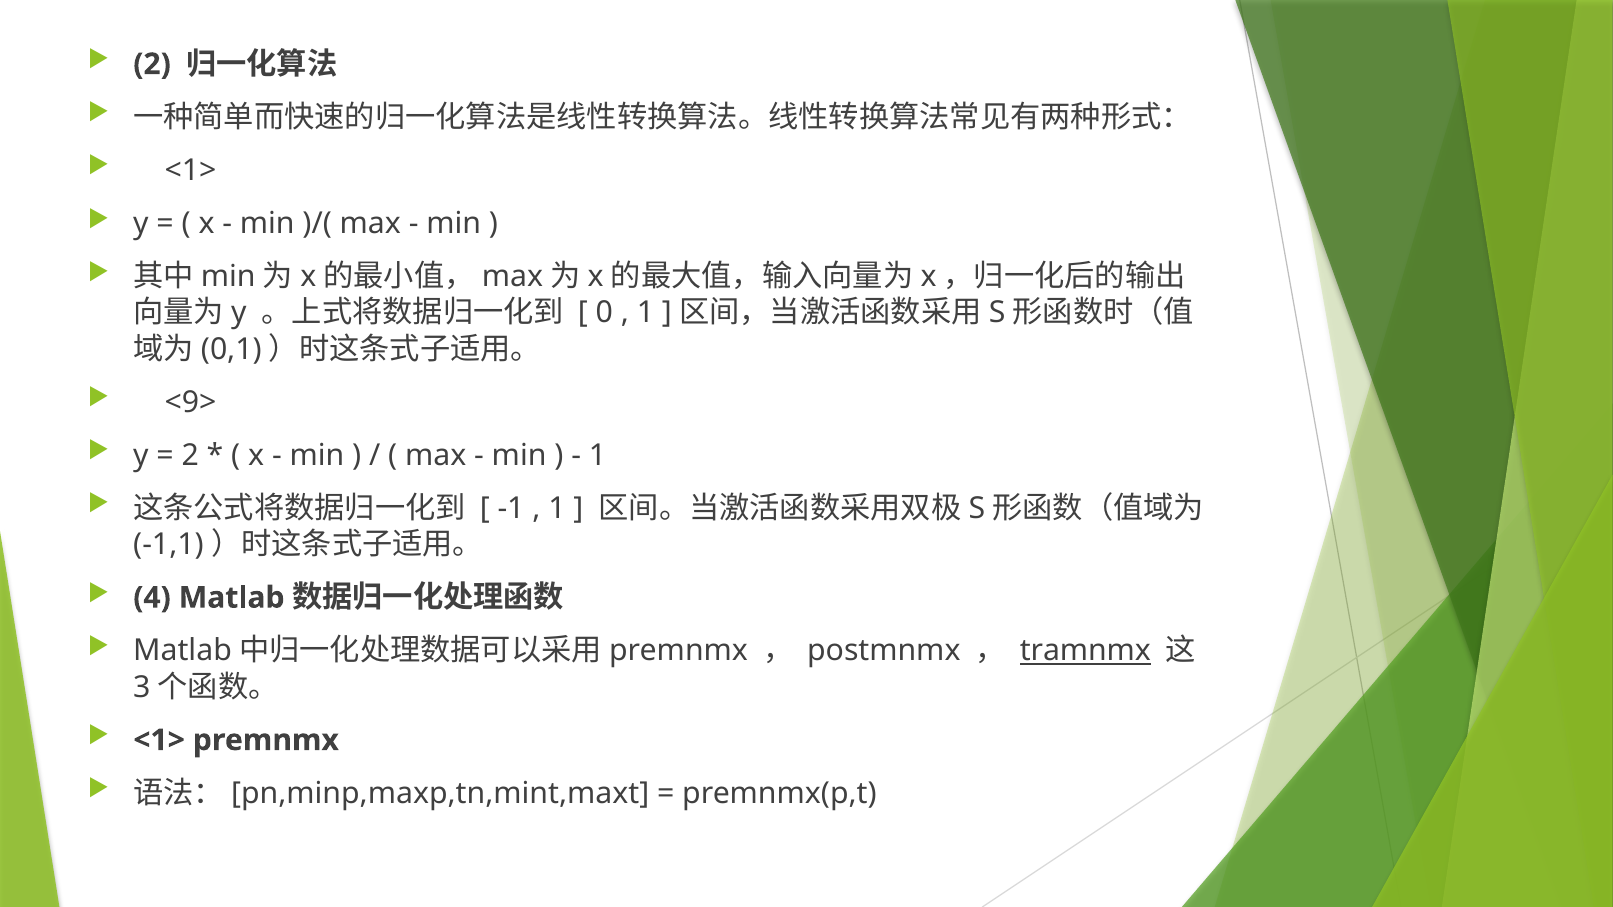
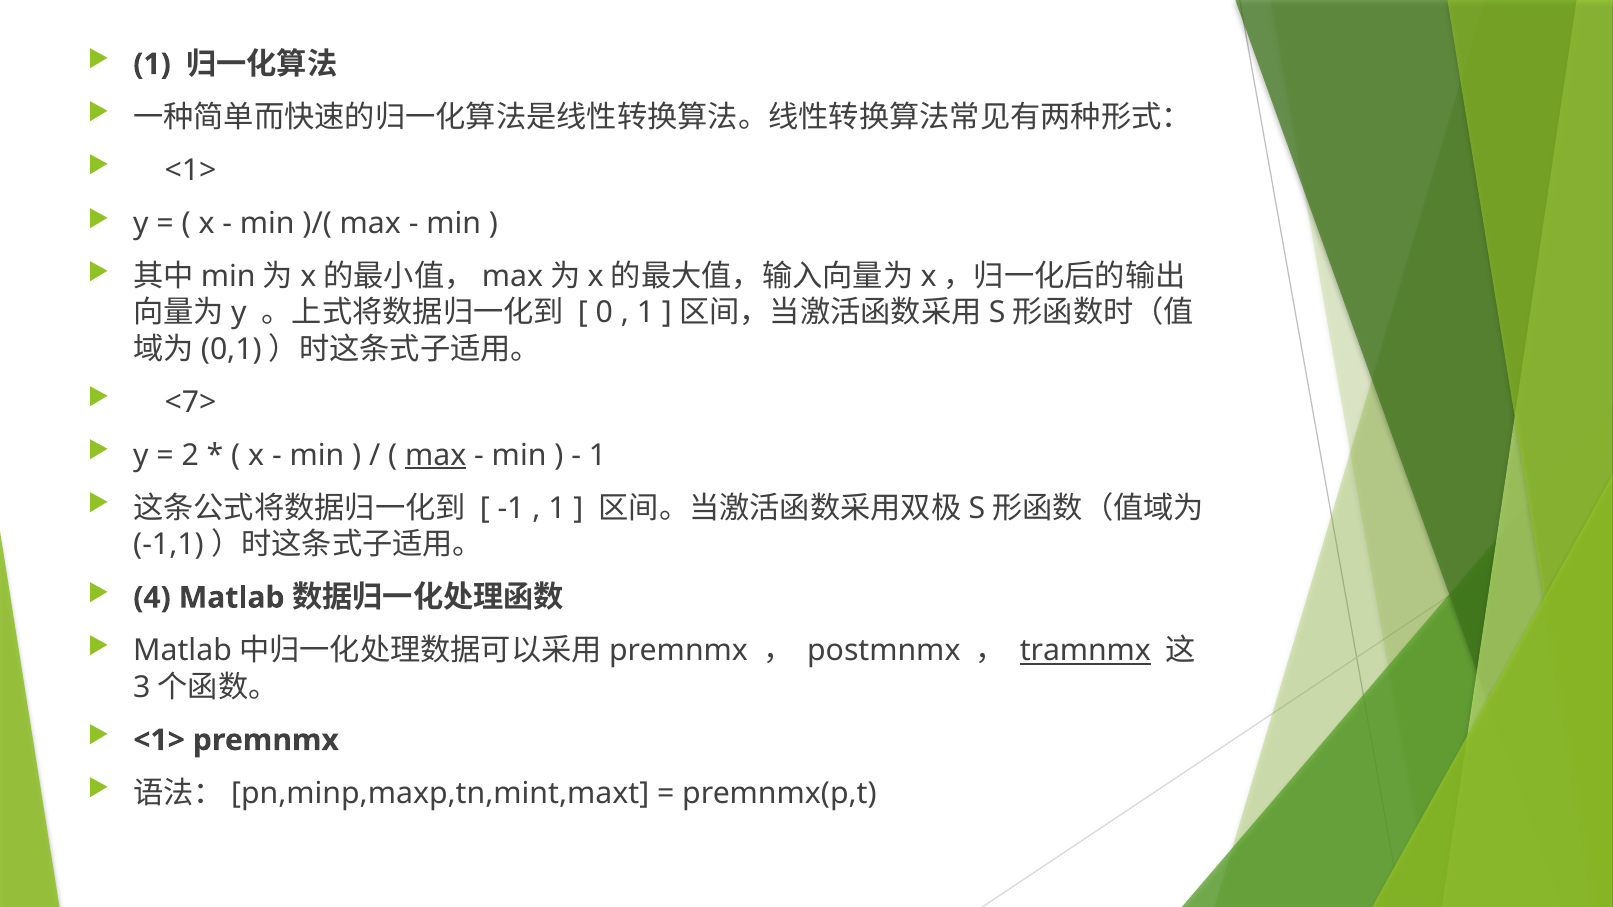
2: 2 -> 1 (152, 64)
<9>: <9> -> <7> (191, 402)
max underline: none -> present (436, 455)
